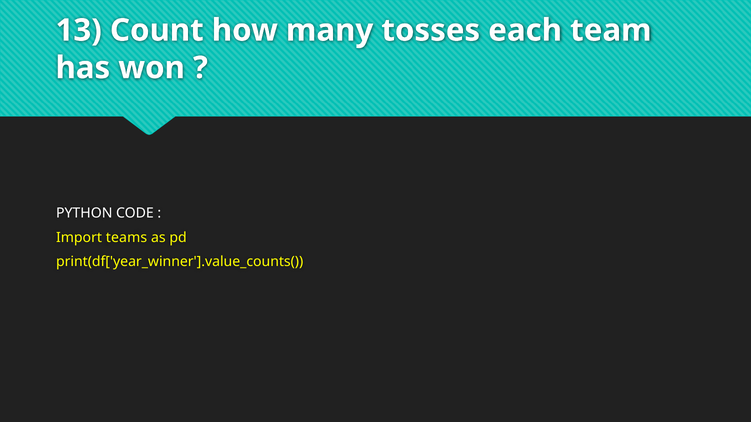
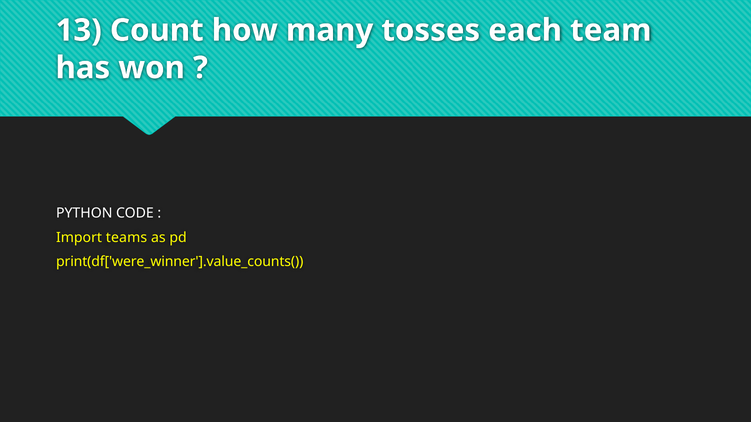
print(df['year_winner'].value_counts(: print(df['year_winner'].value_counts( -> print(df['were_winner'].value_counts( (180, 262)
